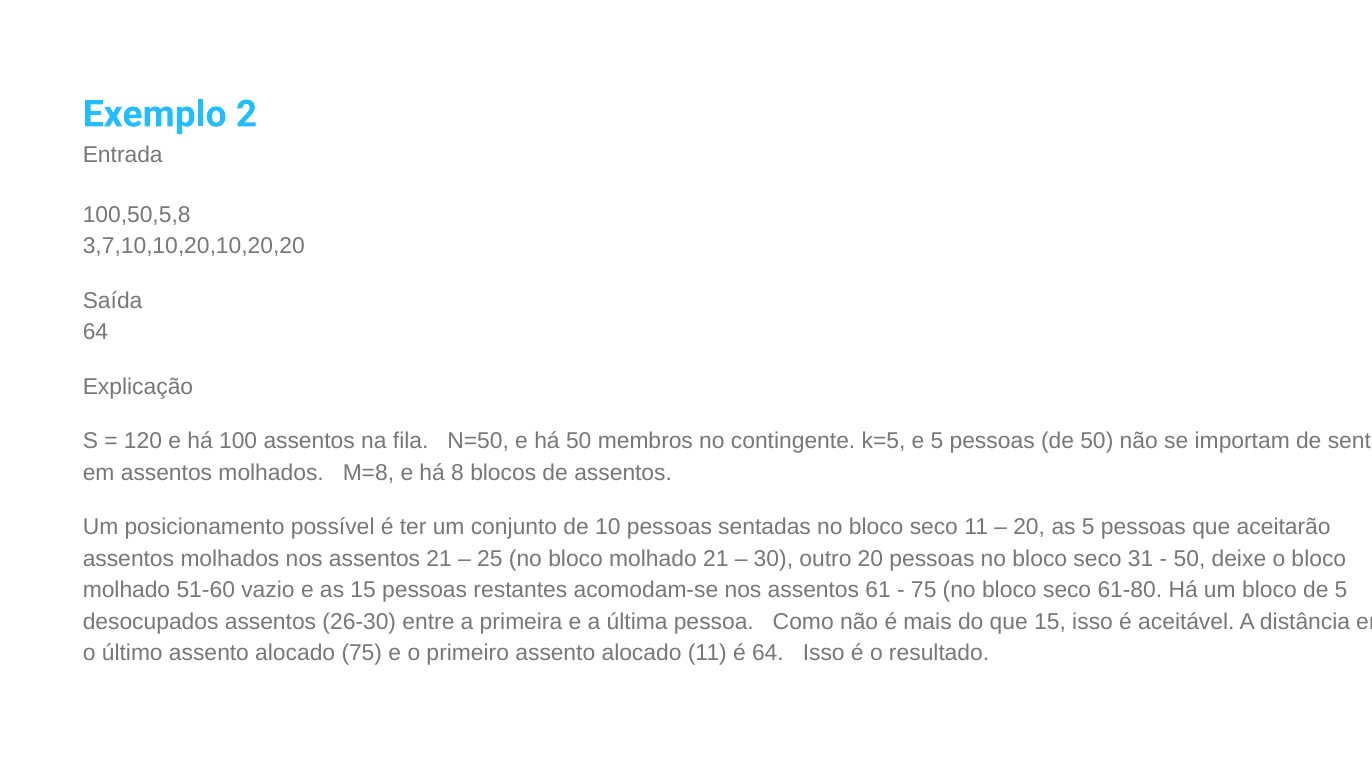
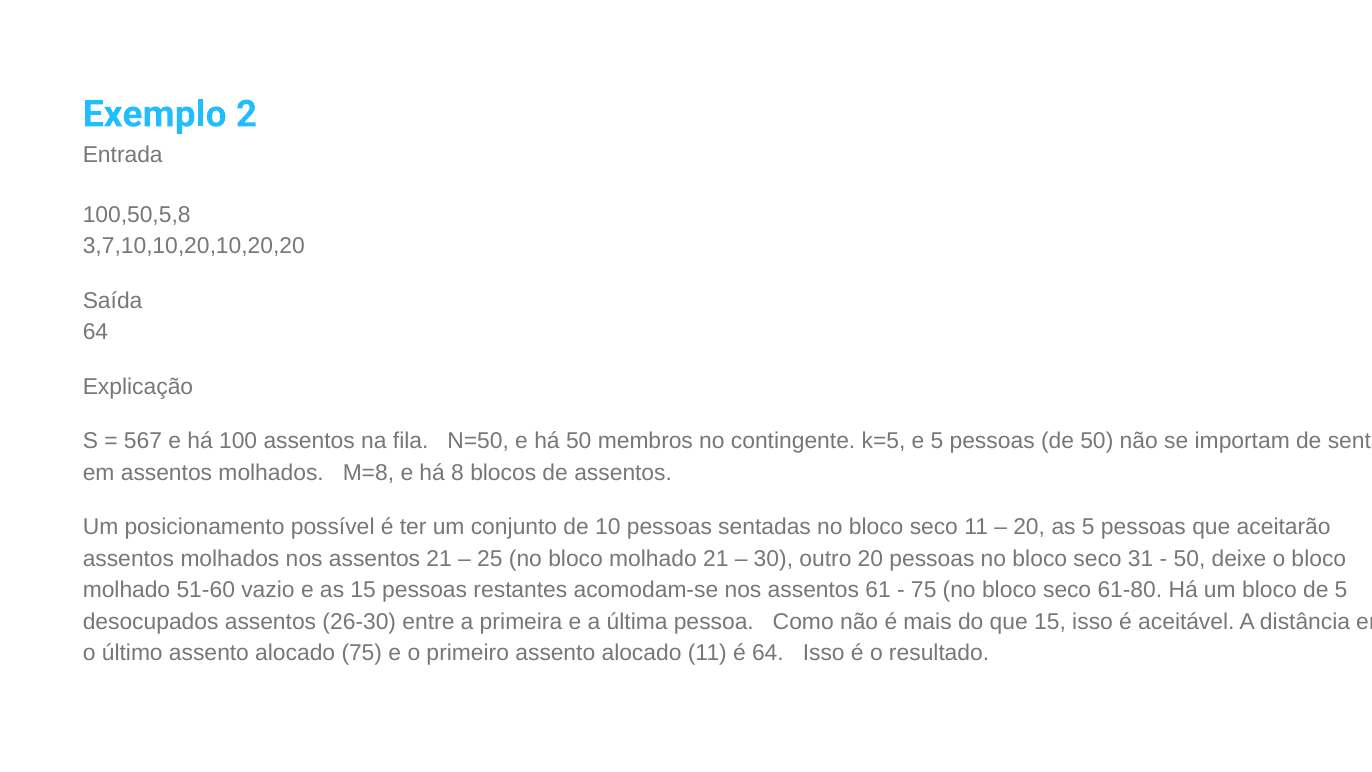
120: 120 -> 567 (143, 441)
